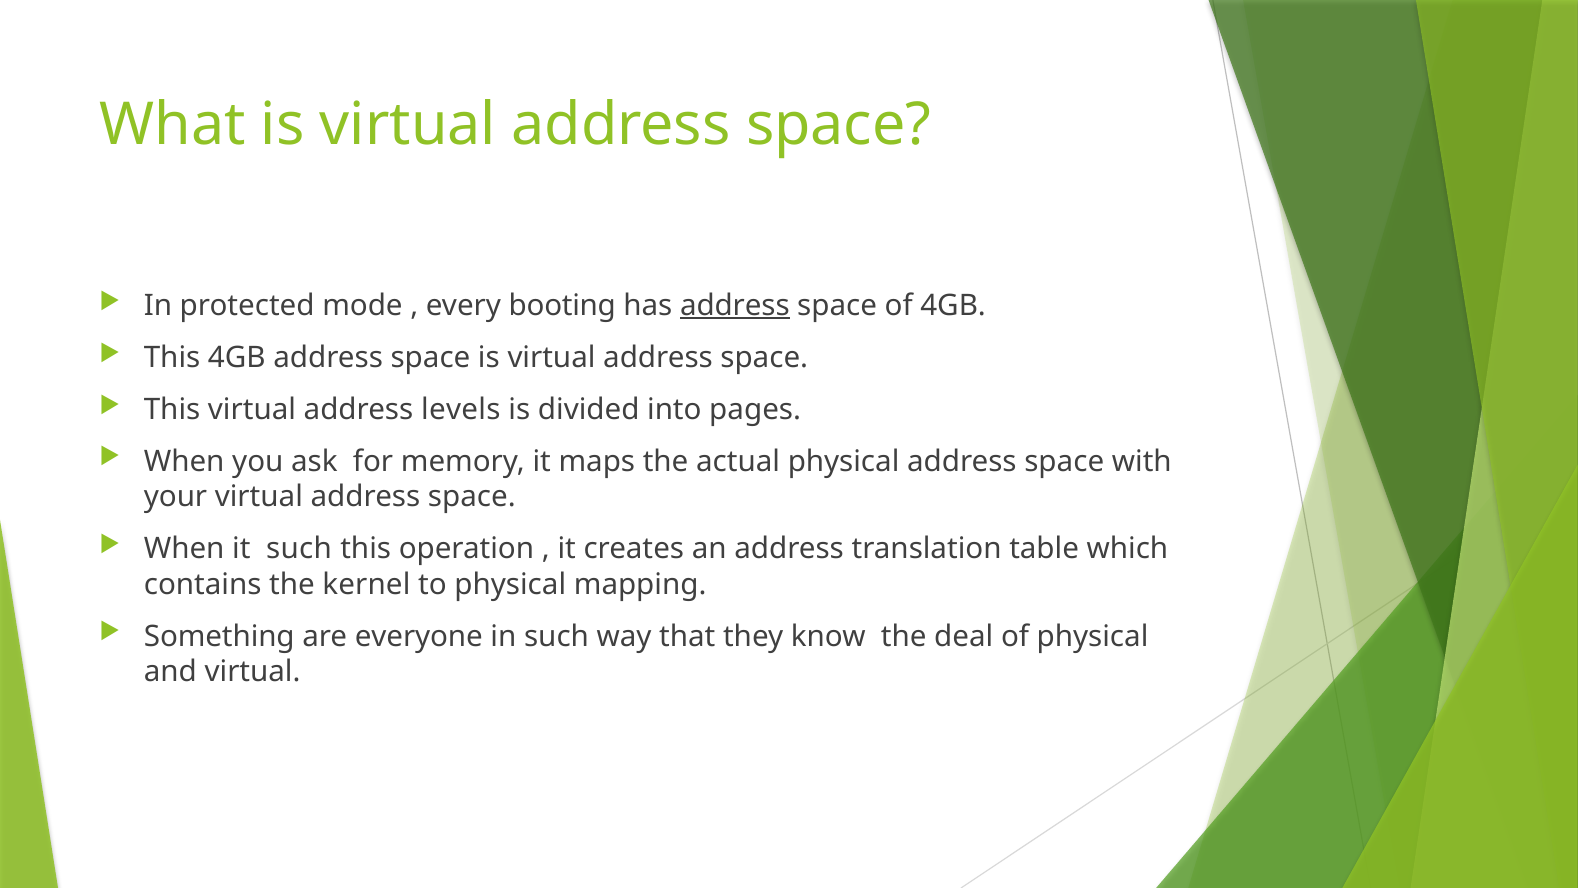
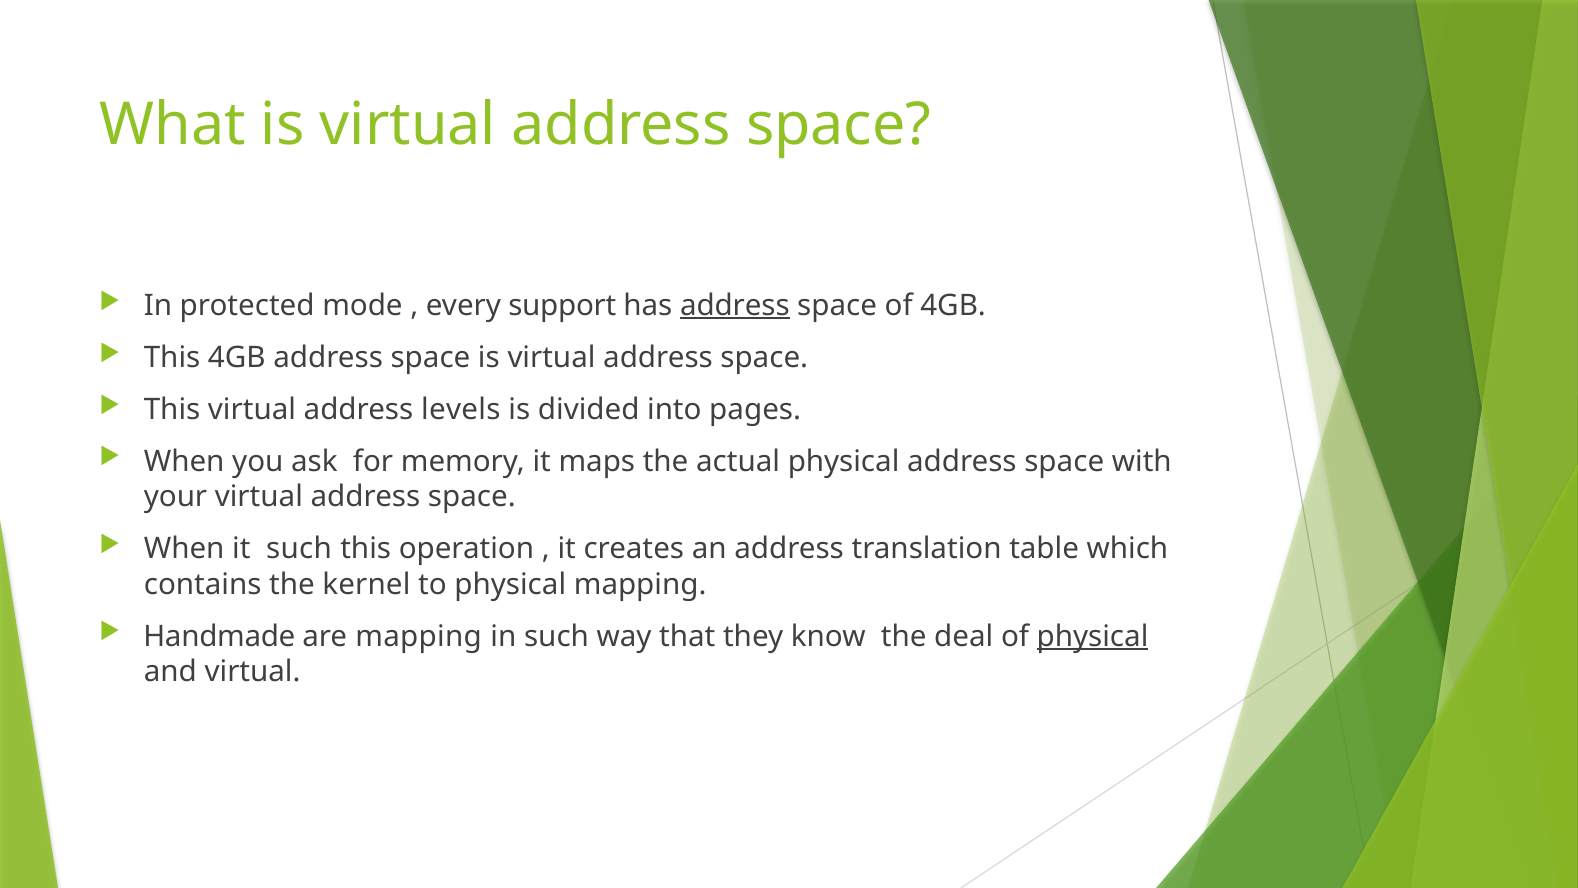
booting: booting -> support (562, 305)
Something: Something -> Handmade (219, 636)
are everyone: everyone -> mapping (419, 636)
physical underline: none -> present (1093, 636)
